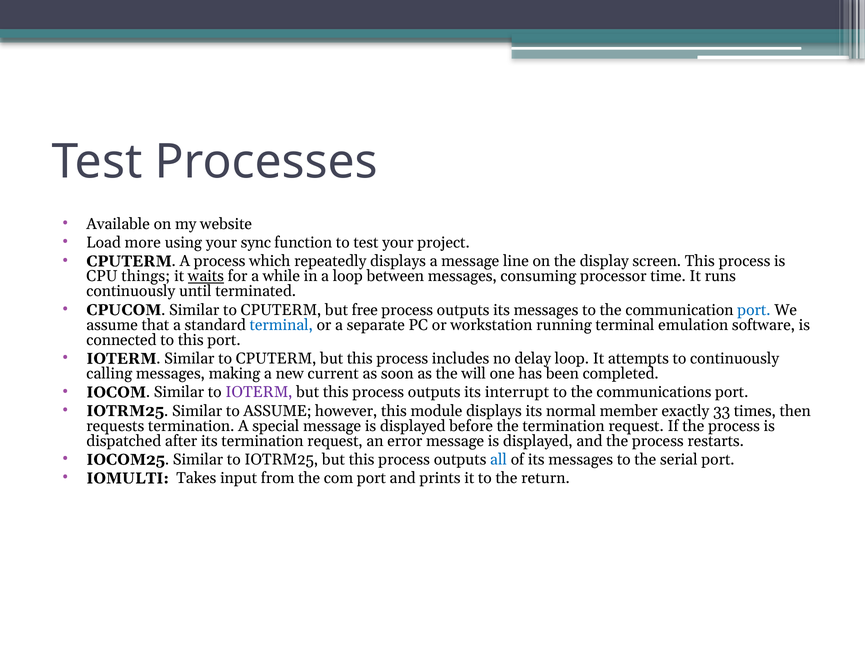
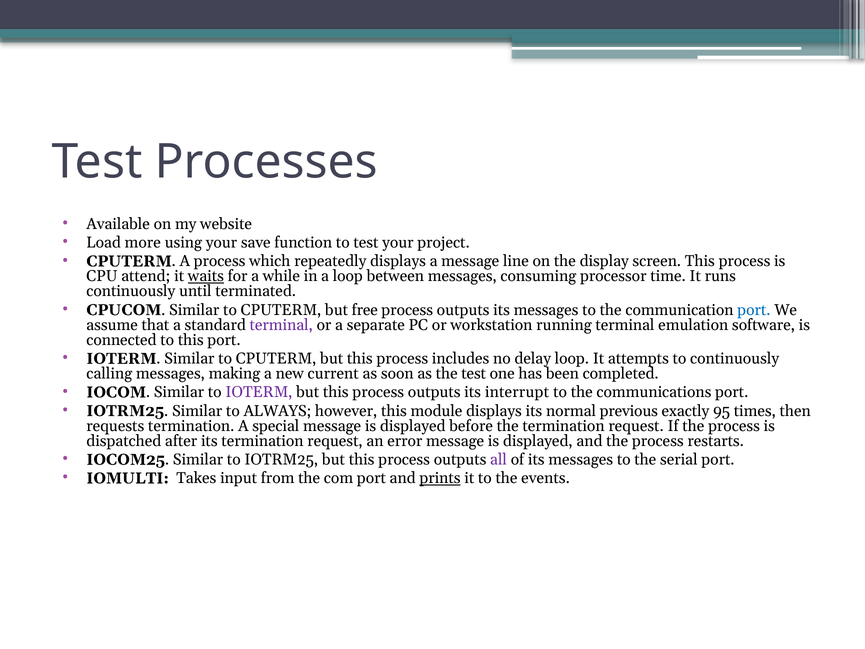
sync: sync -> save (256, 243)
things: things -> attend (146, 276)
terminal colour: blue -> purple (281, 325)
the will: will -> test (474, 374)
to ASSUME: ASSUME -> ALWAYS (277, 411)
member: member -> previous (629, 411)
33: 33 -> 95 (722, 411)
all colour: blue -> purple (499, 459)
prints underline: none -> present (440, 478)
return: return -> events (546, 478)
